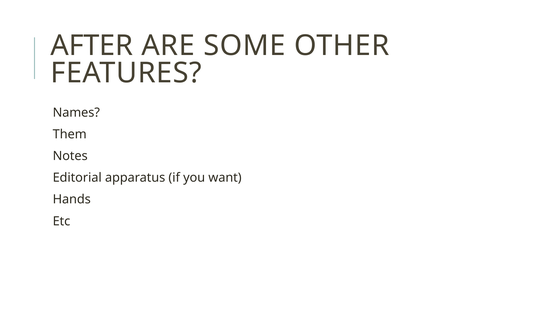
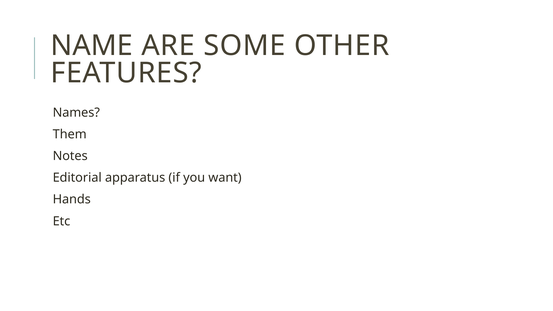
AFTER: AFTER -> NAME (92, 46)
